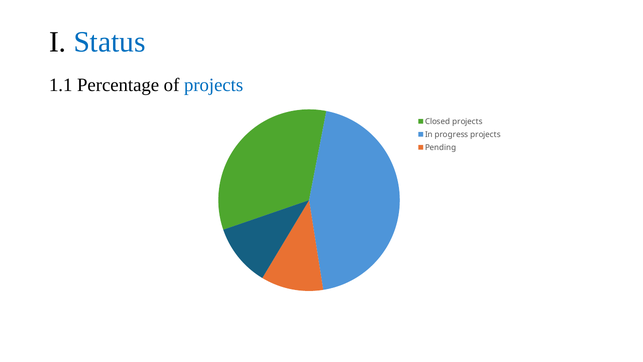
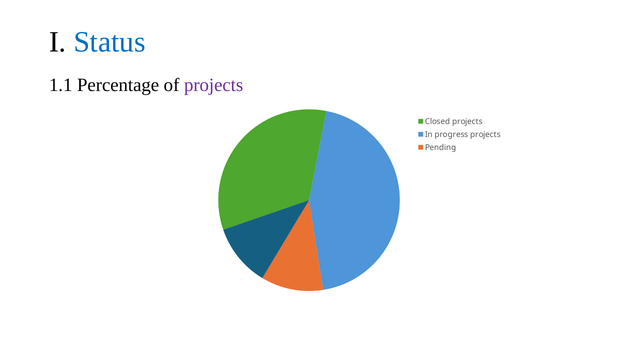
projects colour: blue -> purple (214, 85)
